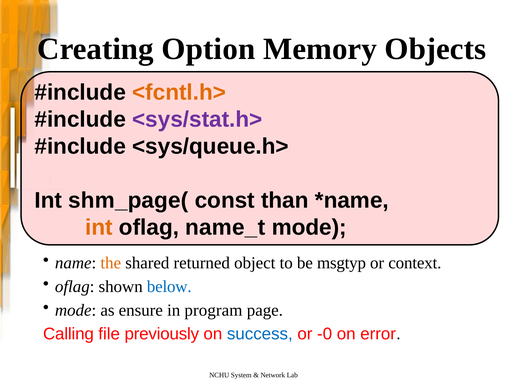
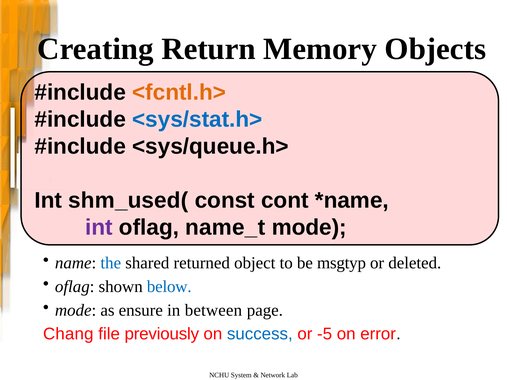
Option: Option -> Return (209, 49)
<sys/stat.h> colour: purple -> blue (197, 119)
shm_page(: shm_page( -> shm_used( (128, 201)
than: than -> cont (285, 201)
int colour: orange -> purple (99, 228)
the colour: orange -> blue (111, 263)
context: context -> deleted (415, 263)
program: program -> between (213, 310)
Calling: Calling -> Chang (68, 334)
-0: -0 -> -5 (325, 334)
